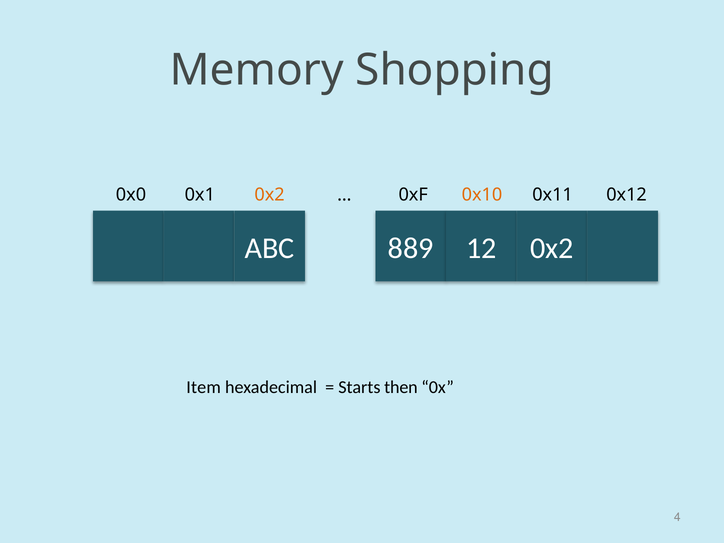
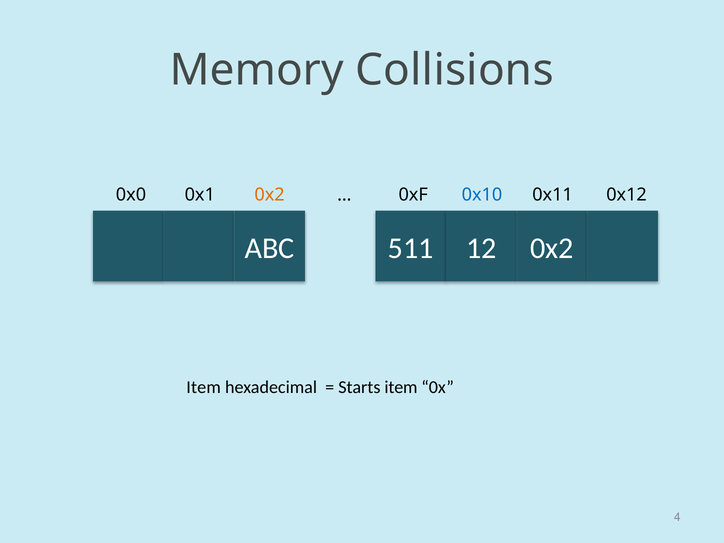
Shopping: Shopping -> Collisions (454, 70)
0x10 colour: orange -> blue (482, 195)
889: 889 -> 511 (411, 248)
Starts then: then -> item (401, 387)
